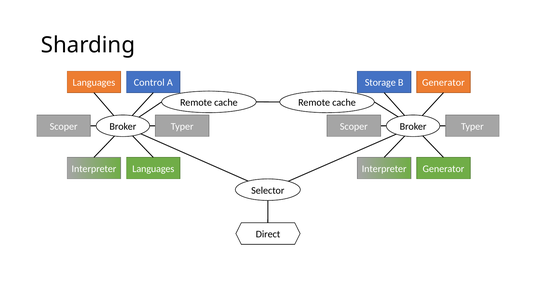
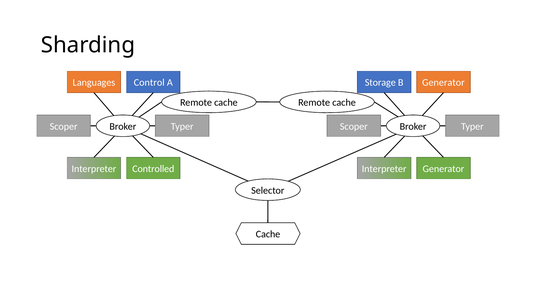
Languages: Languages -> Controlled (153, 169)
Direct: Direct -> Cache (268, 234)
